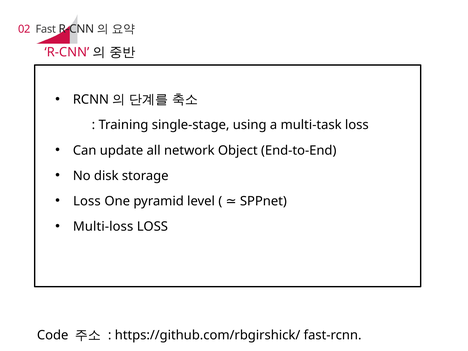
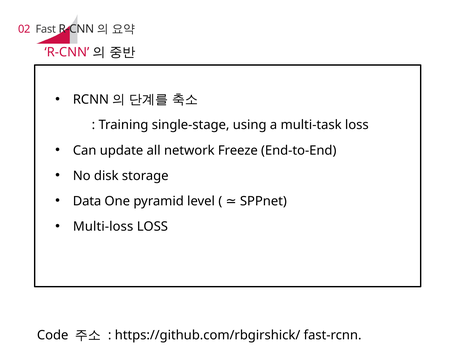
Object: Object -> Freeze (238, 150)
Loss: Loss -> Data (87, 201)
